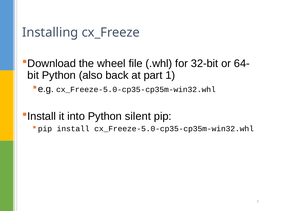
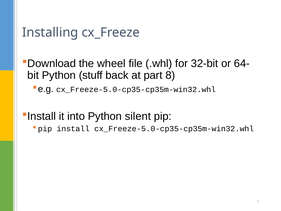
also: also -> stuff (91, 75)
1: 1 -> 8 (170, 75)
